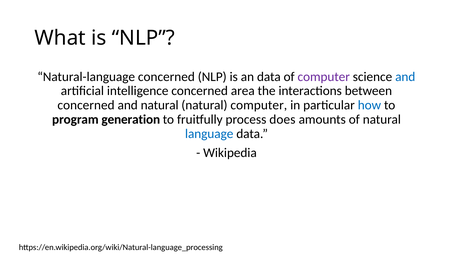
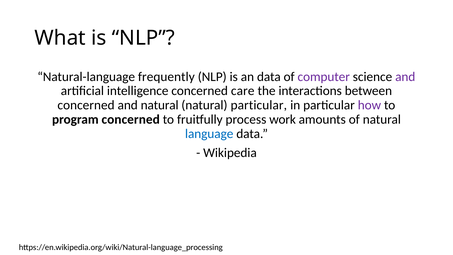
Natural-language concerned: concerned -> frequently (166, 77)
and colour: blue -> purple (405, 77)
area: area -> care (243, 91)
natural computer: computer -> particular (259, 105)
how colour: blue -> purple (369, 105)
program generation: generation -> concerned (131, 119)
does: does -> work (283, 119)
